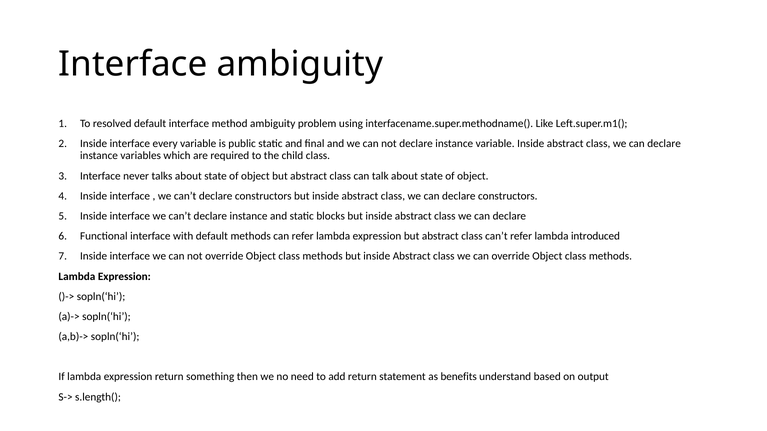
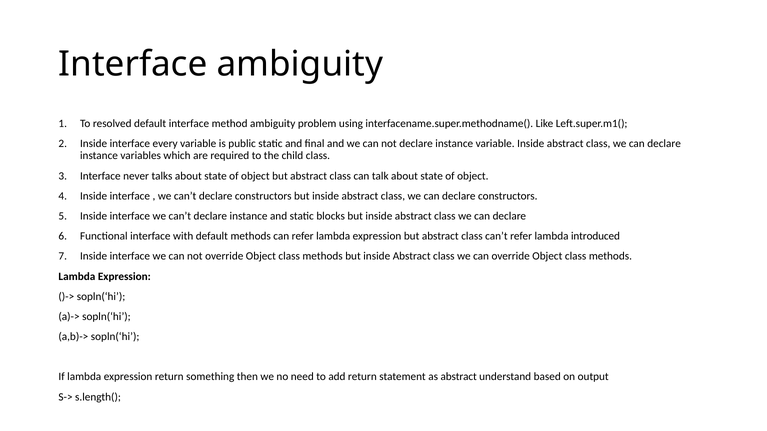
as benefits: benefits -> abstract (459, 377)
